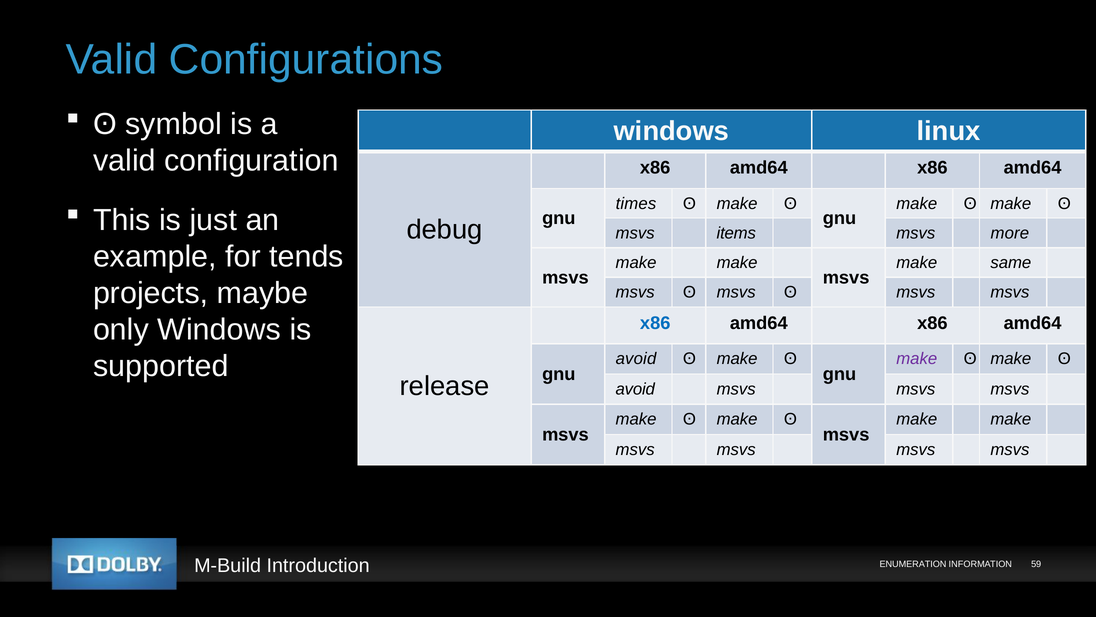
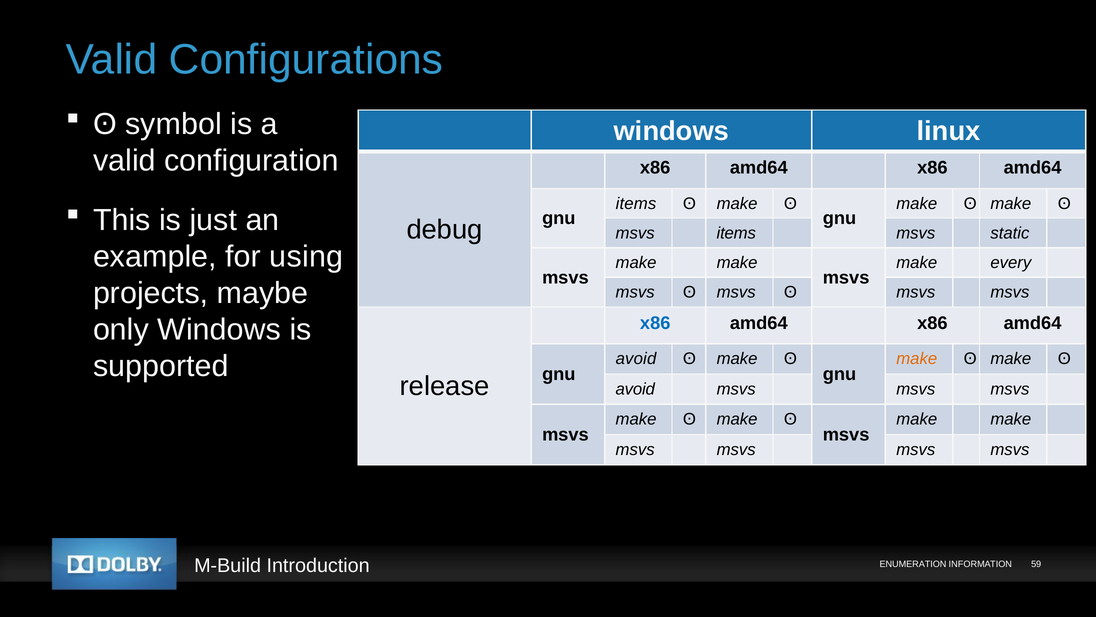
times: times -> items (636, 204)
more: more -> static (1010, 233)
tends: tends -> using (306, 257)
same: same -> every (1011, 263)
make colour: purple -> orange (917, 359)
